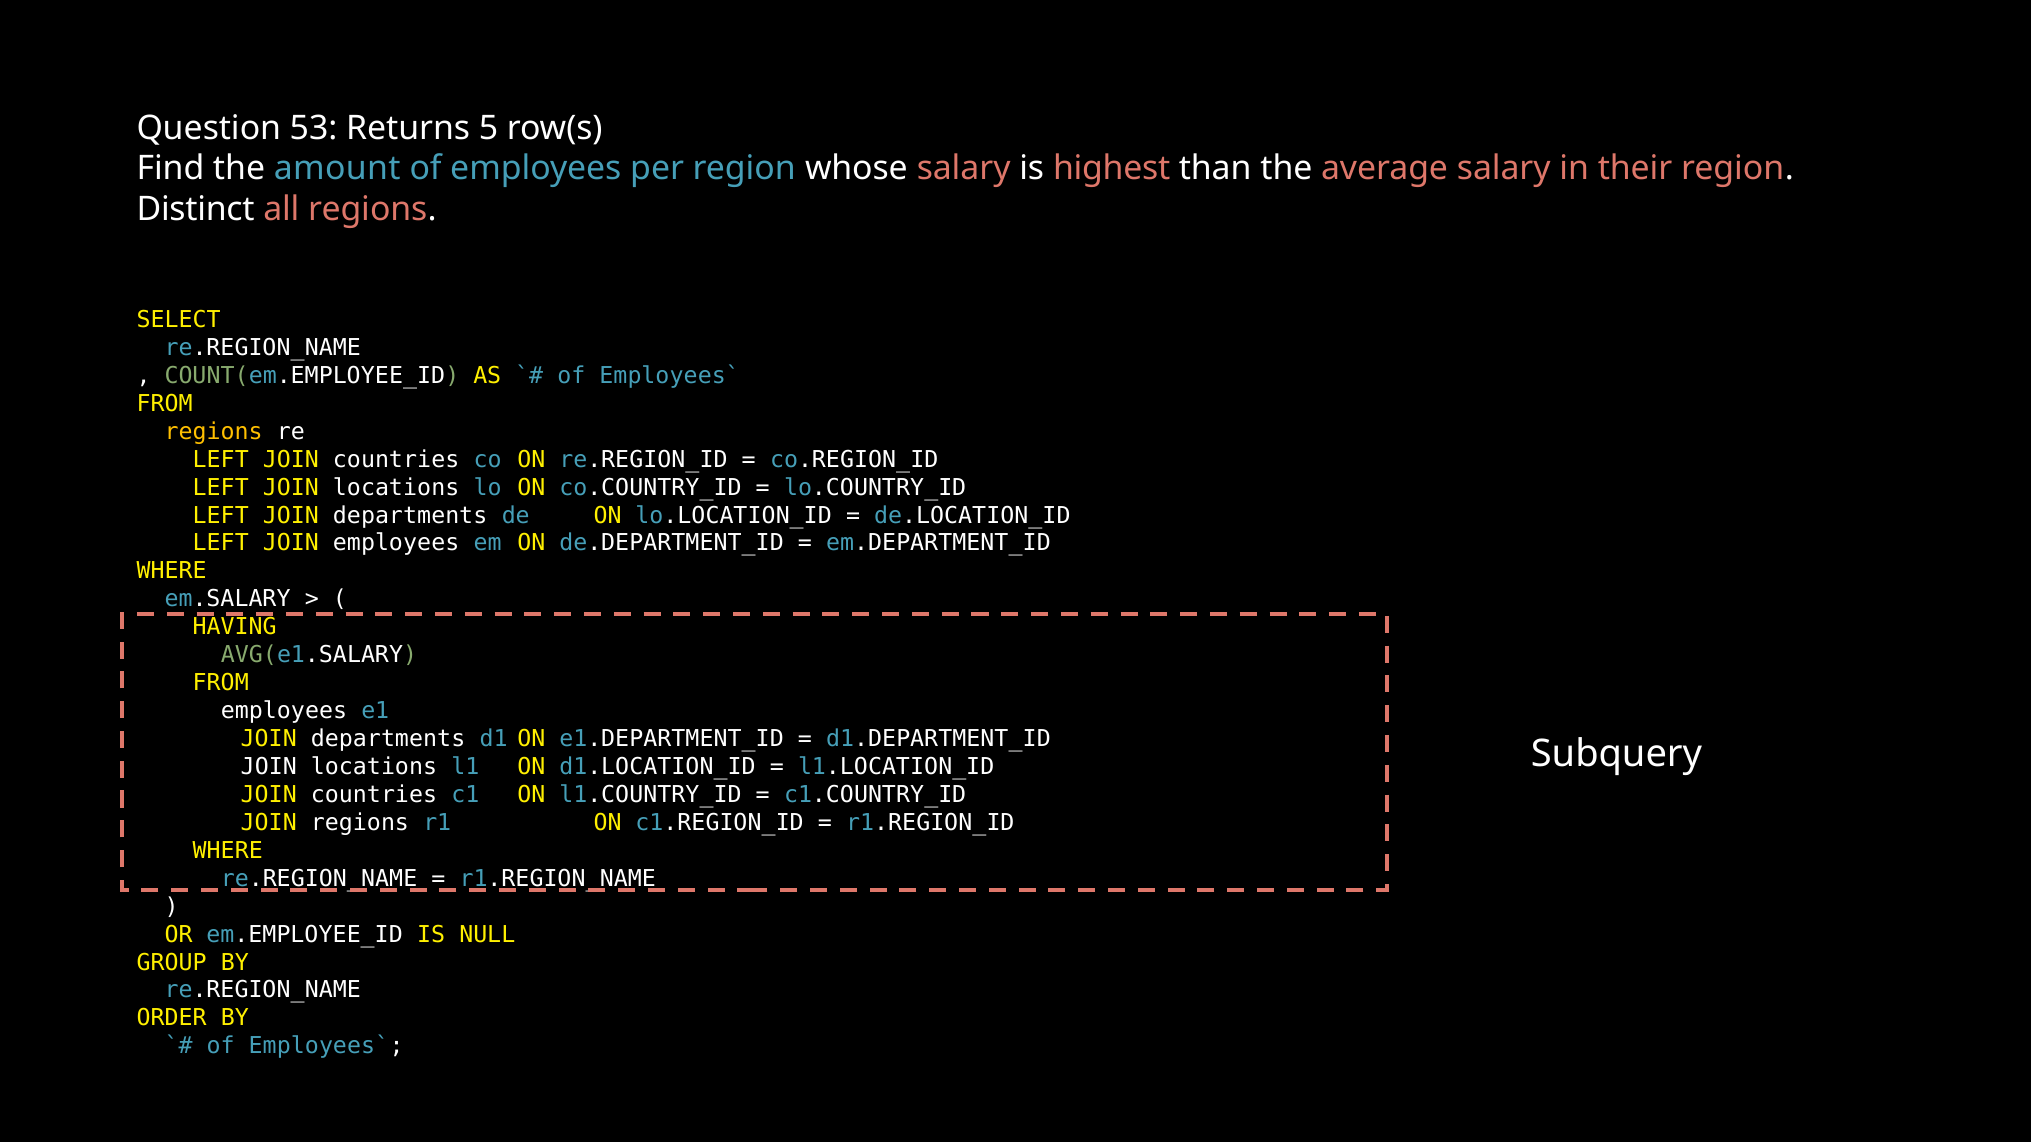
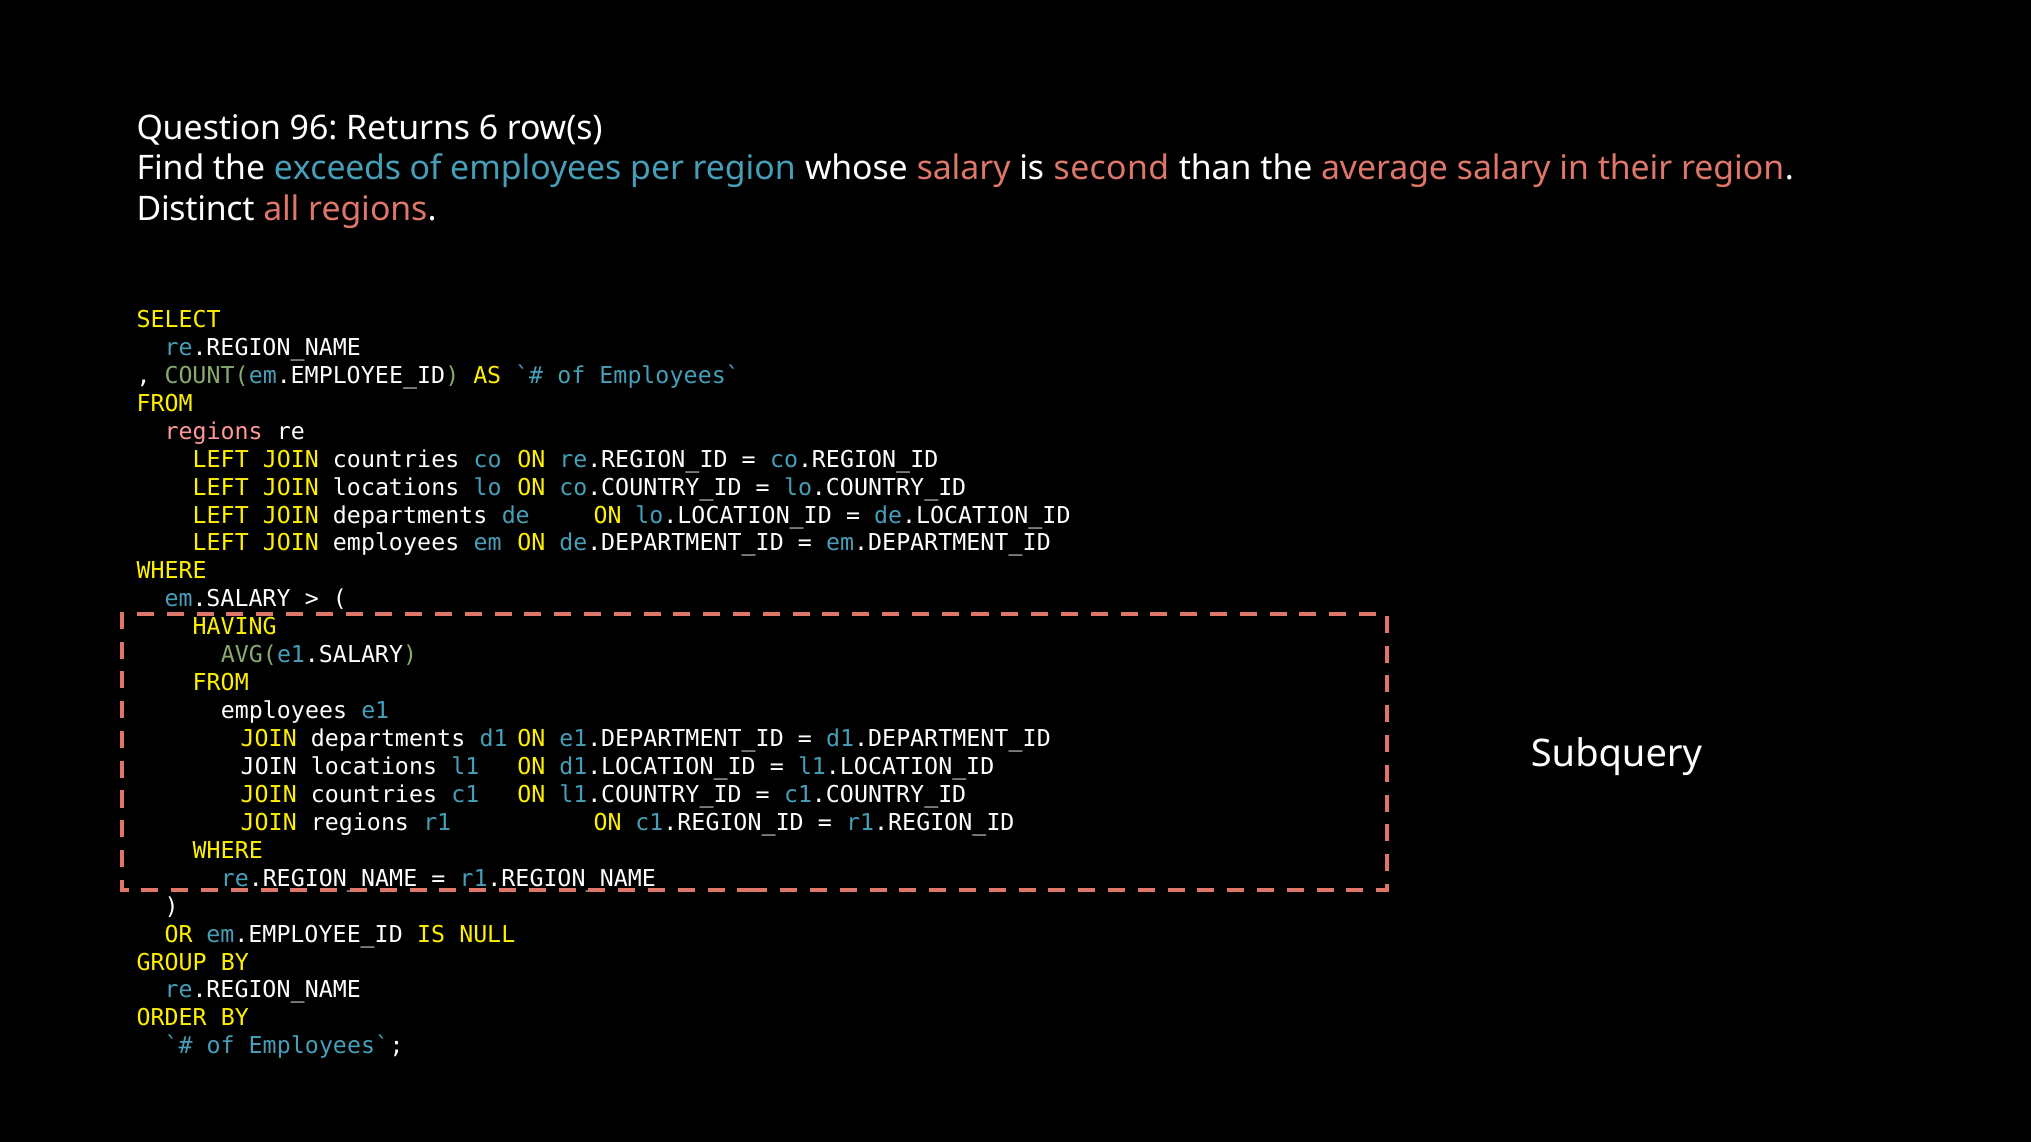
53: 53 -> 96 (314, 128)
5: 5 -> 6 (489, 128)
amount: amount -> exceeds (337, 169)
highest: highest -> second (1111, 169)
regions colour: yellow -> pink (214, 432)
